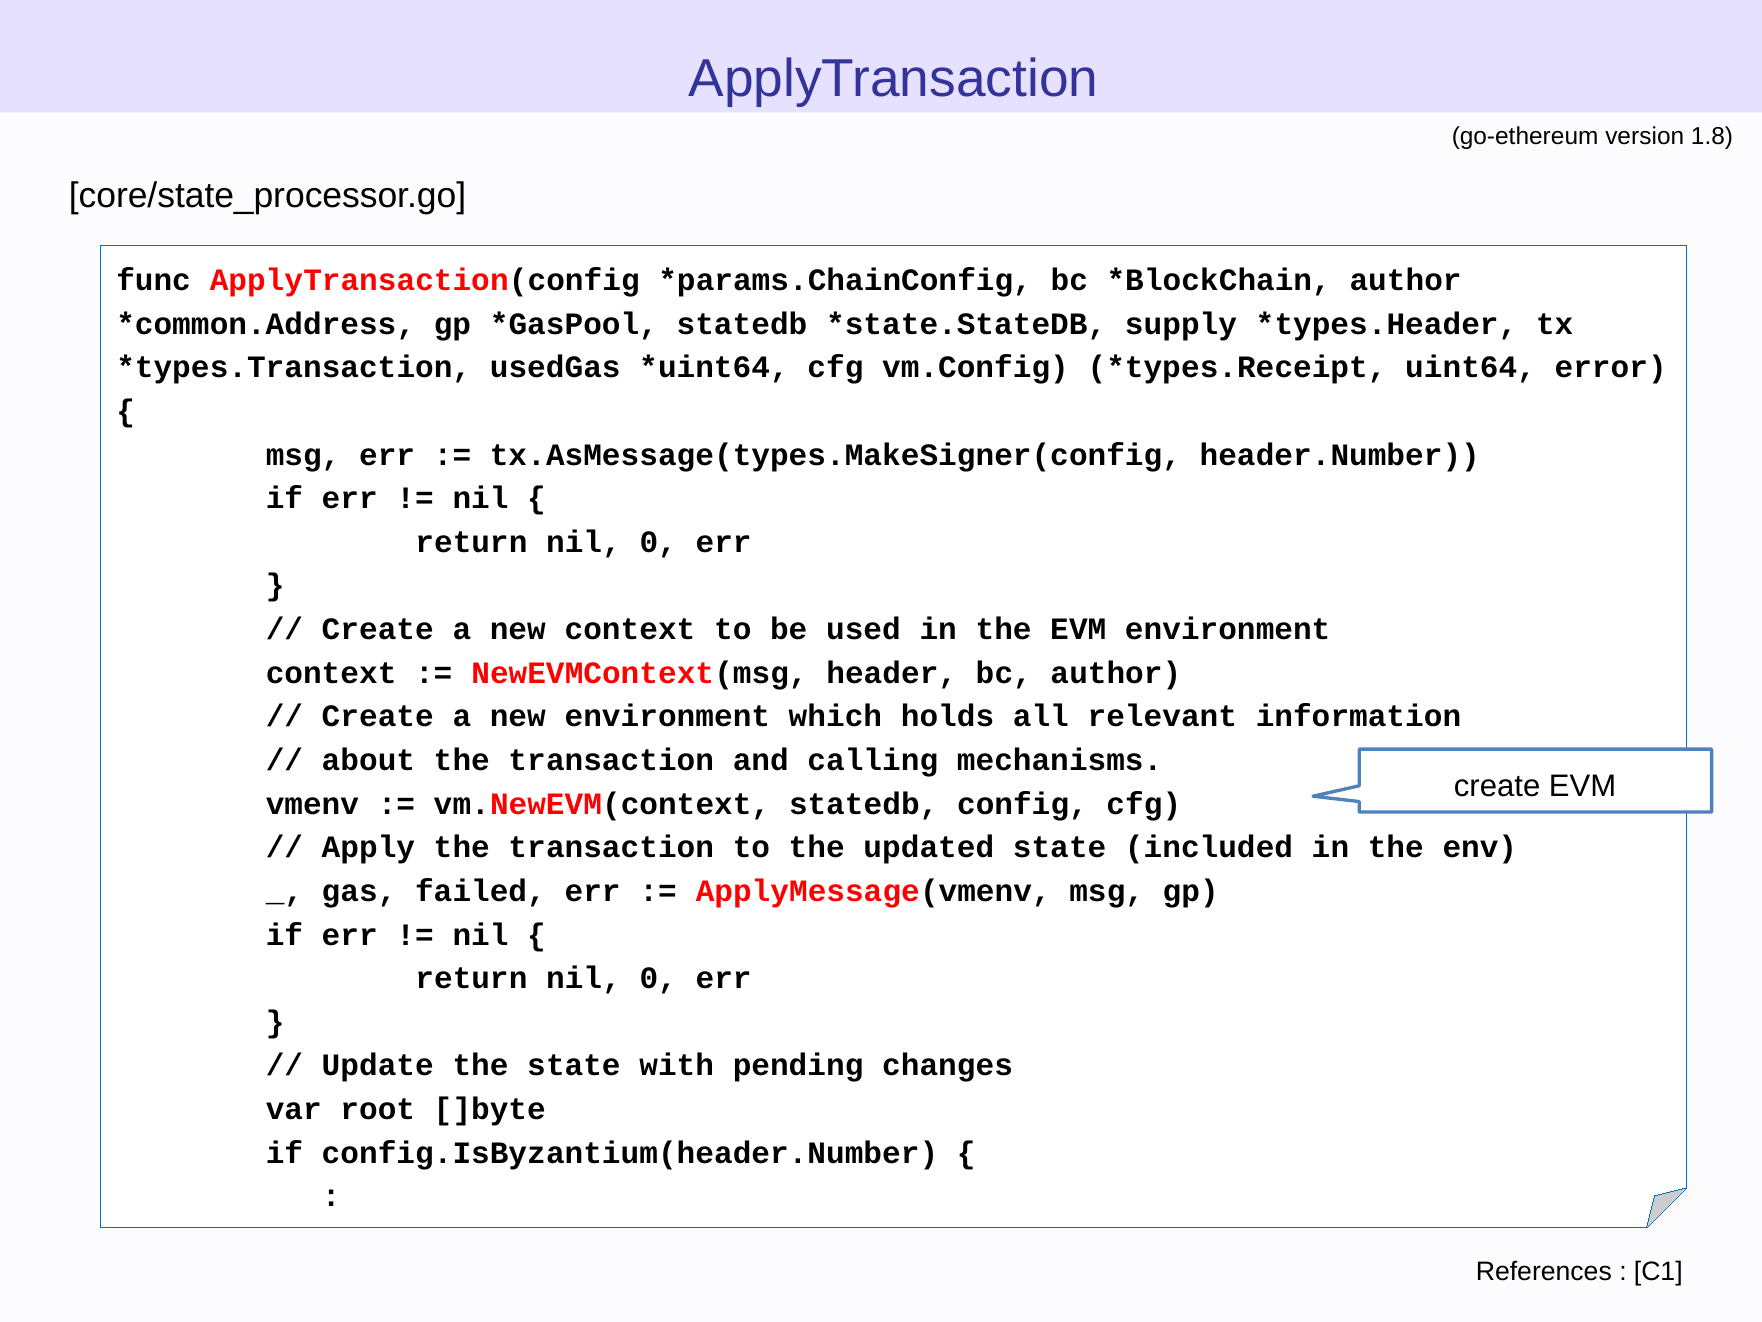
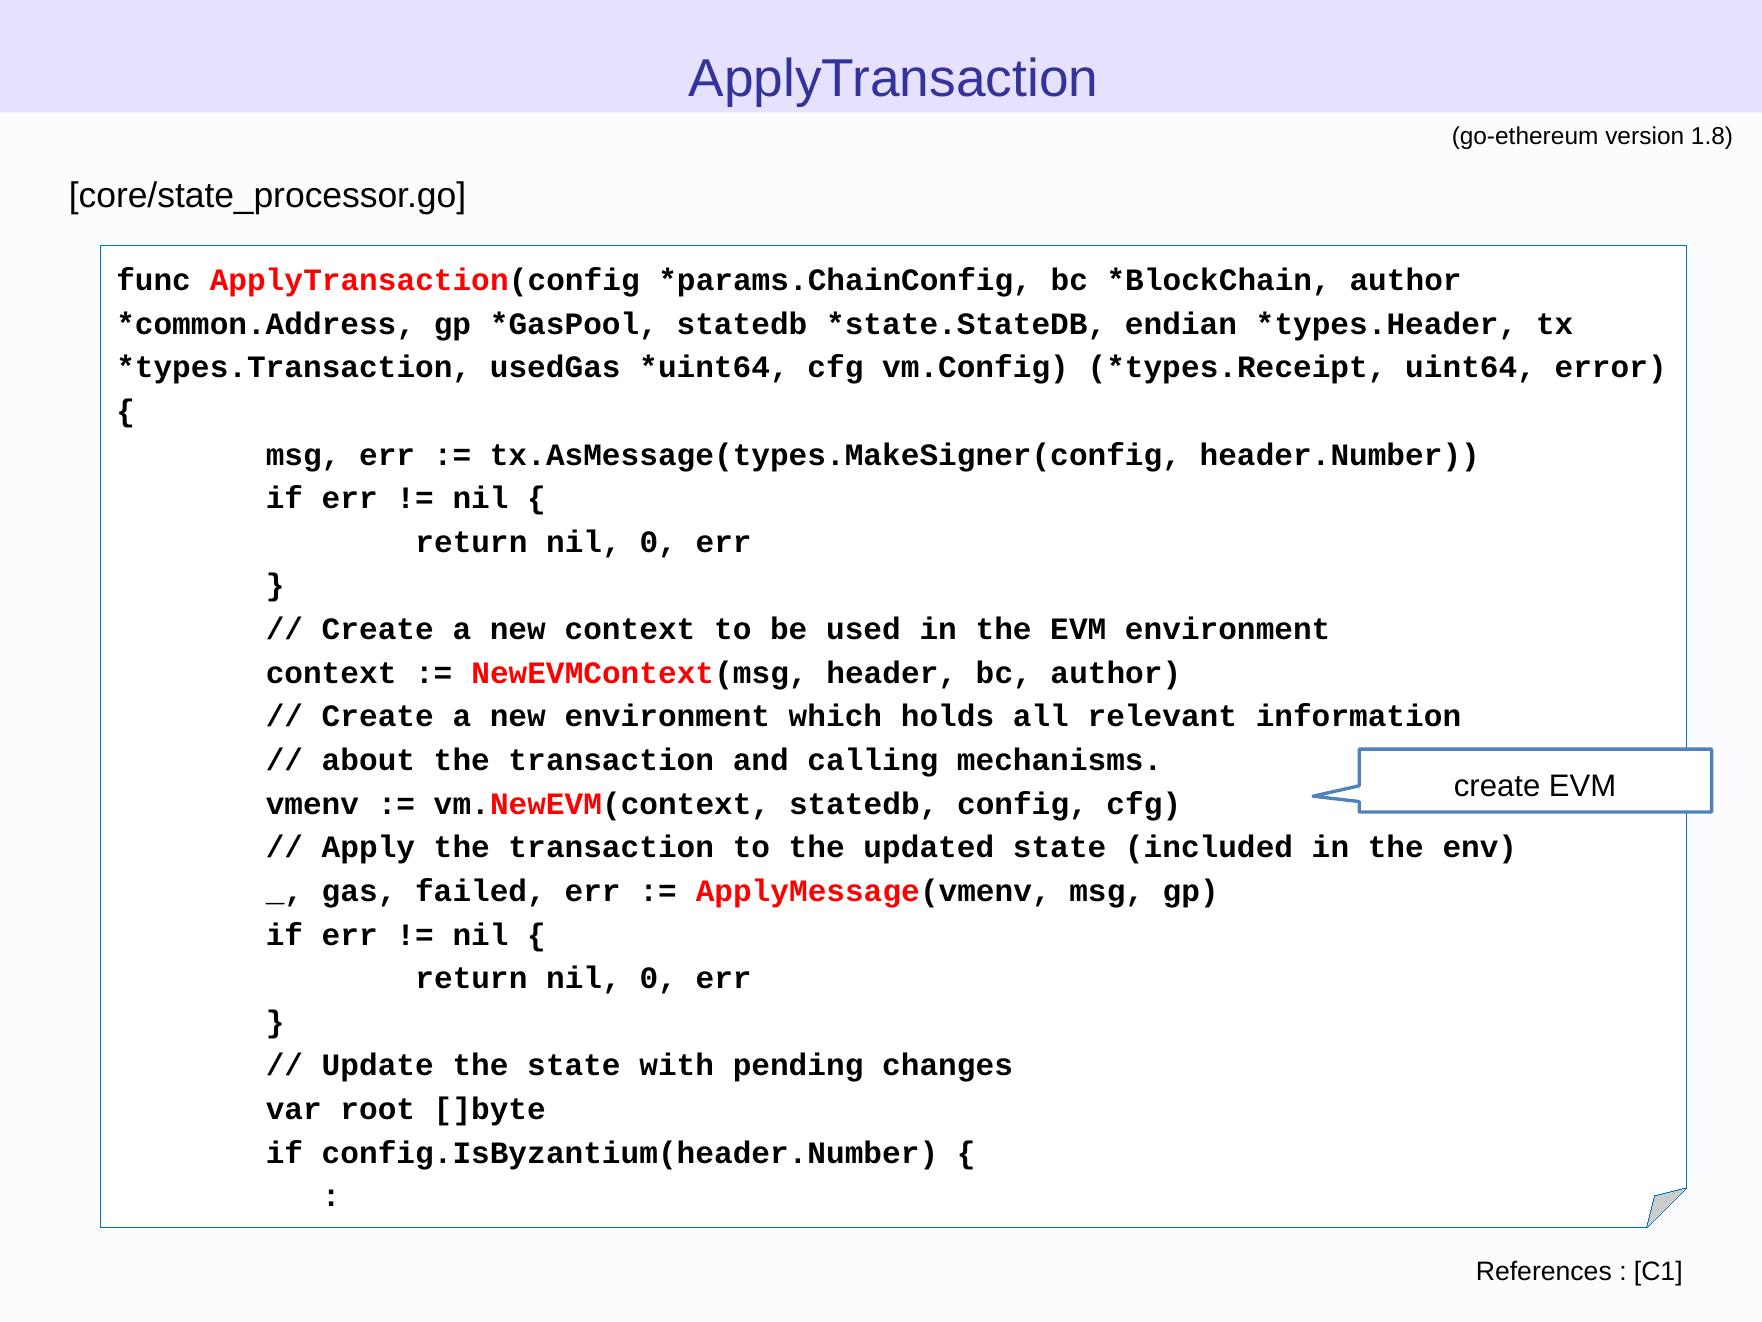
supply: supply -> endian (1181, 324)
